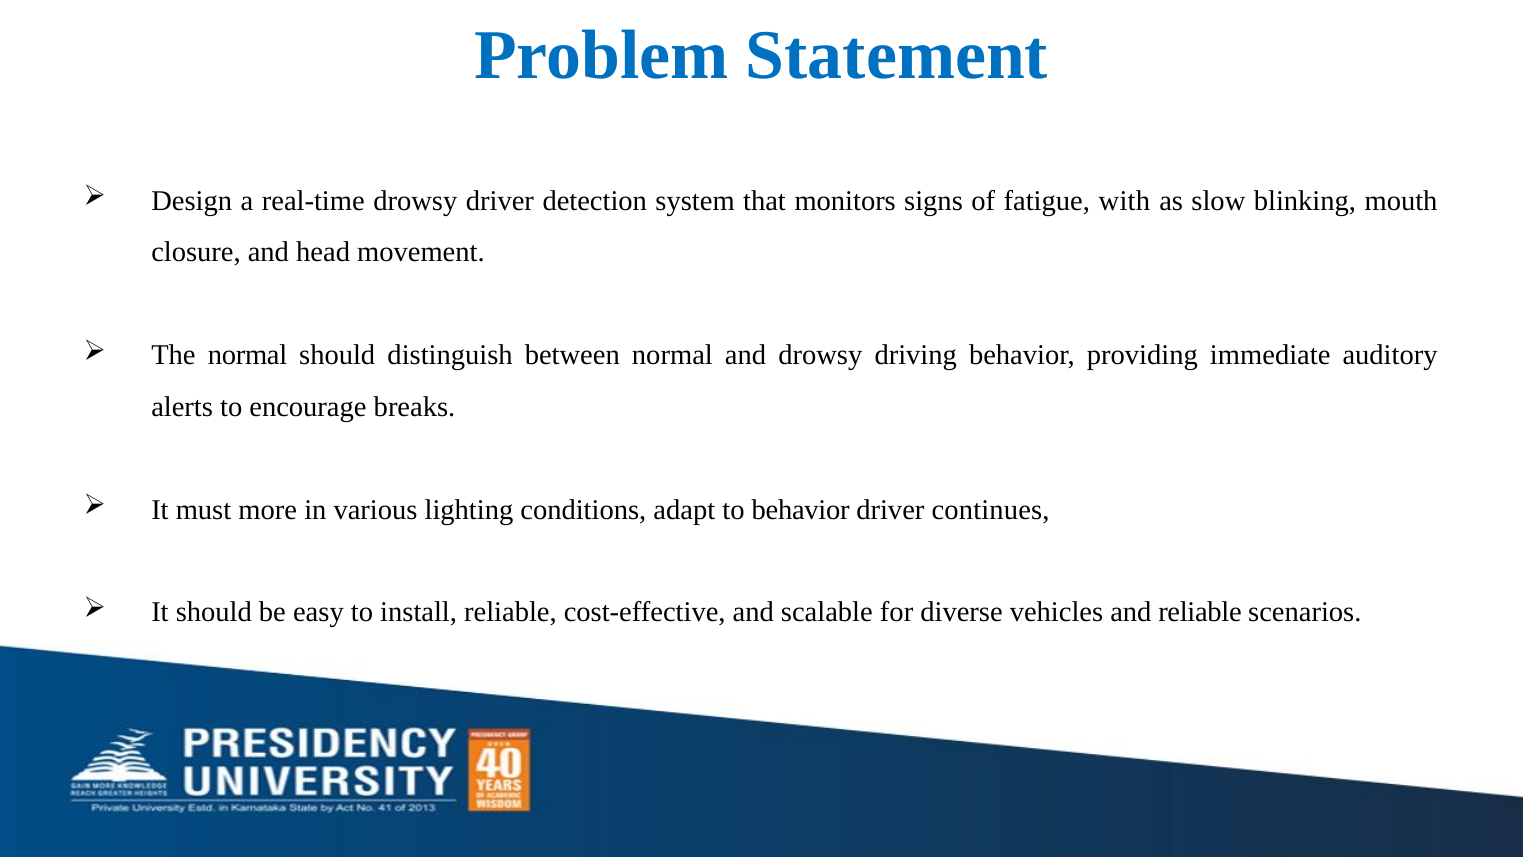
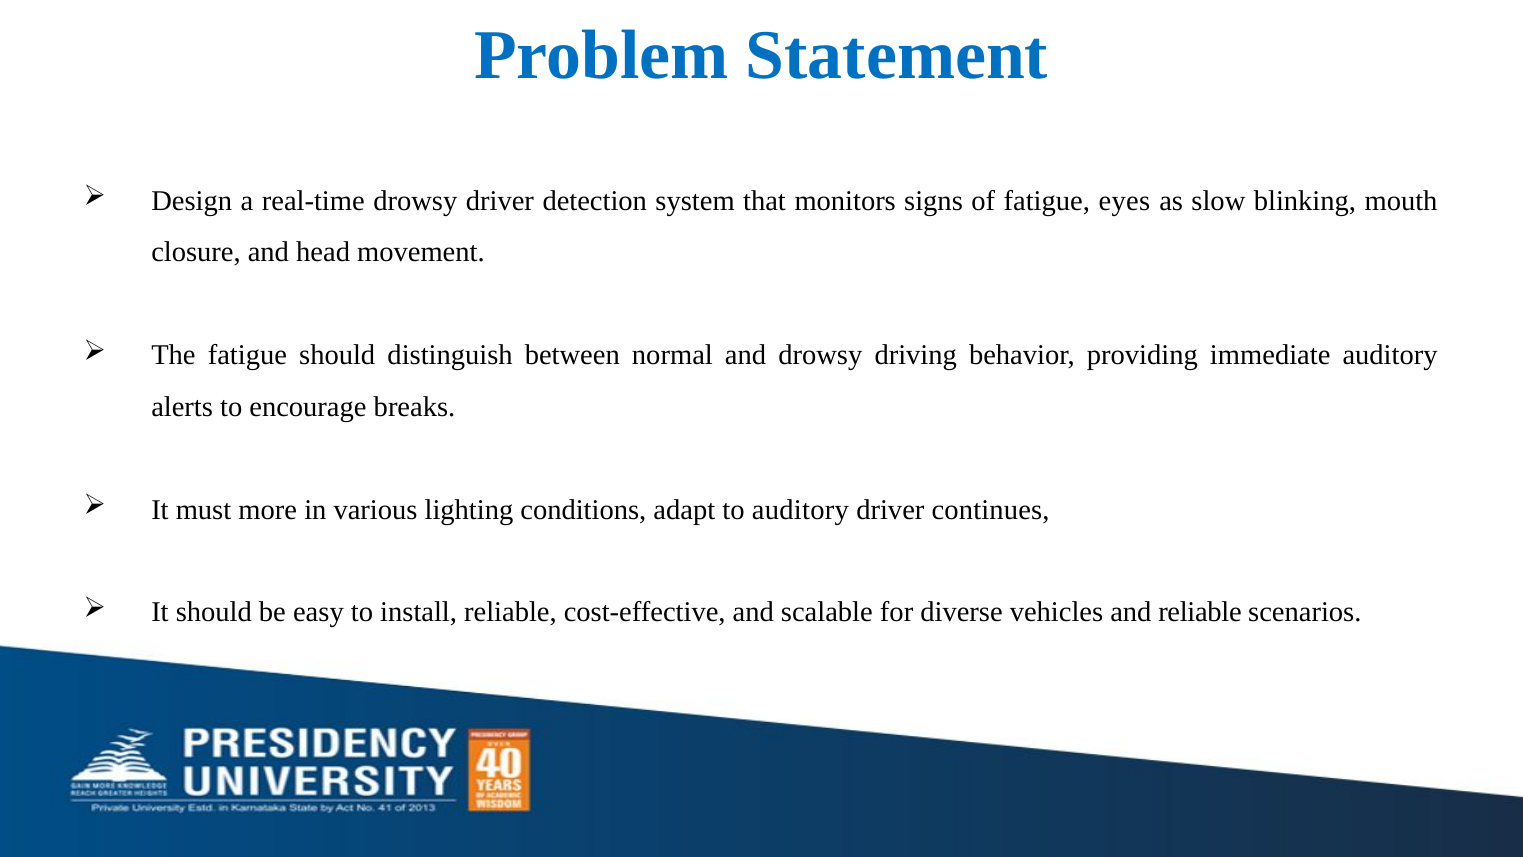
with: with -> eyes (1124, 201)
The normal: normal -> fatigue (247, 355)
to behavior: behavior -> auditory (800, 509)
